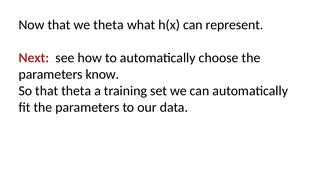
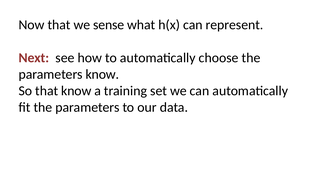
we theta: theta -> sense (109, 25)
that theta: theta -> know (76, 91)
